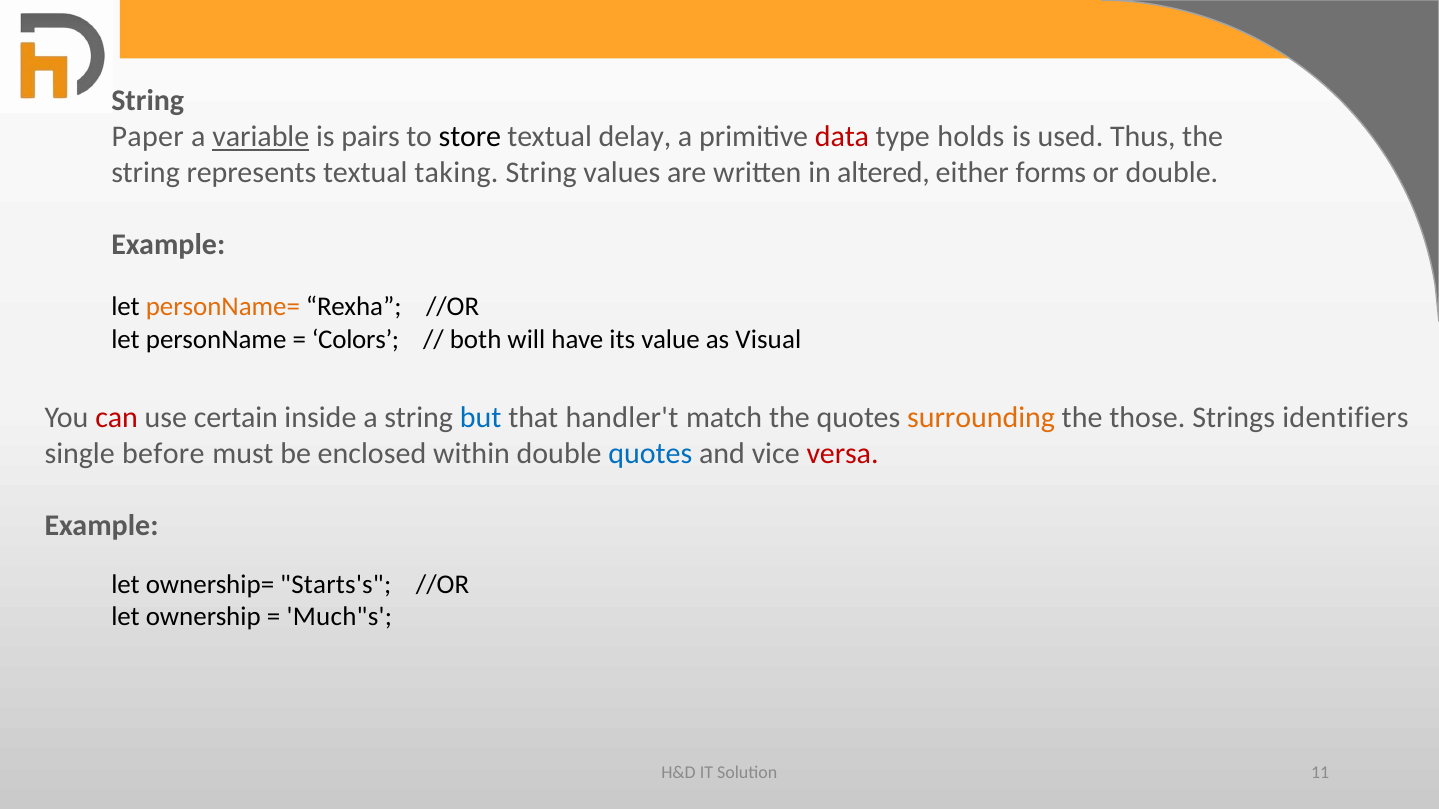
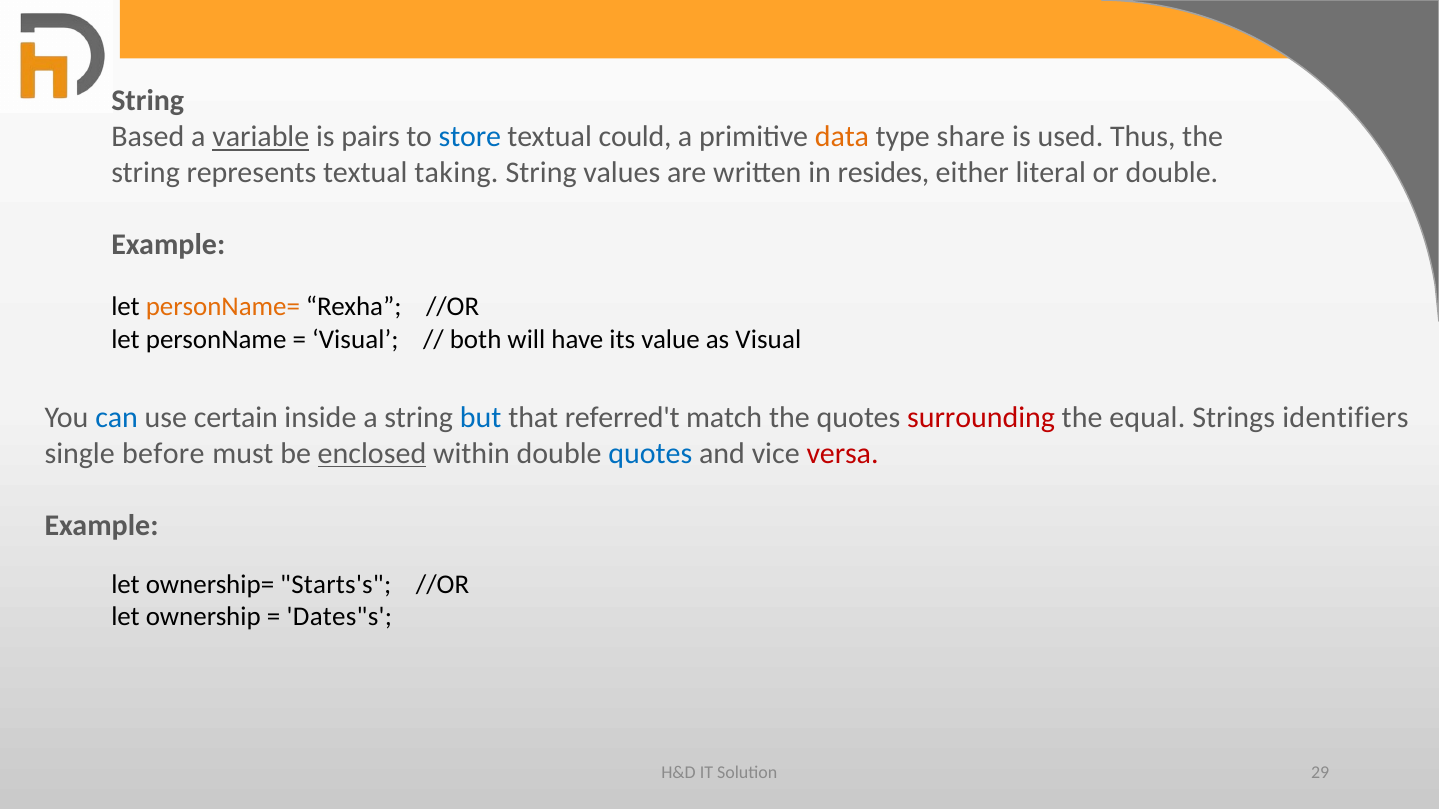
Paper: Paper -> Based (148, 137)
store colour: black -> blue (470, 137)
delay: delay -> could (635, 137)
data colour: red -> orange (842, 137)
holds: holds -> share (971, 137)
altered: altered -> resides (884, 173)
forms: forms -> literal (1051, 173)
Colors: Colors -> Visual (355, 339)
can colour: red -> blue (117, 418)
handler't: handler't -> referred't (622, 418)
surrounding colour: orange -> red (981, 418)
those: those -> equal (1147, 418)
enclosed underline: none -> present (372, 454)
Much"s: Much"s -> Dates"s (339, 617)
11: 11 -> 29 (1320, 773)
